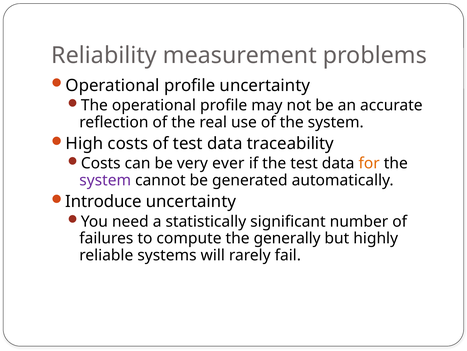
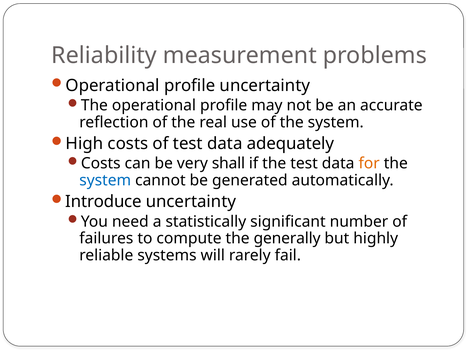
traceability: traceability -> adequately (290, 143)
ever: ever -> shall (228, 163)
system colour: purple -> blue (105, 180)
